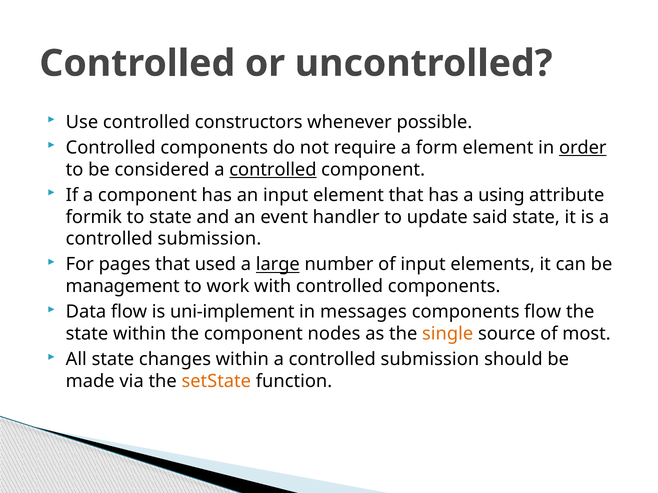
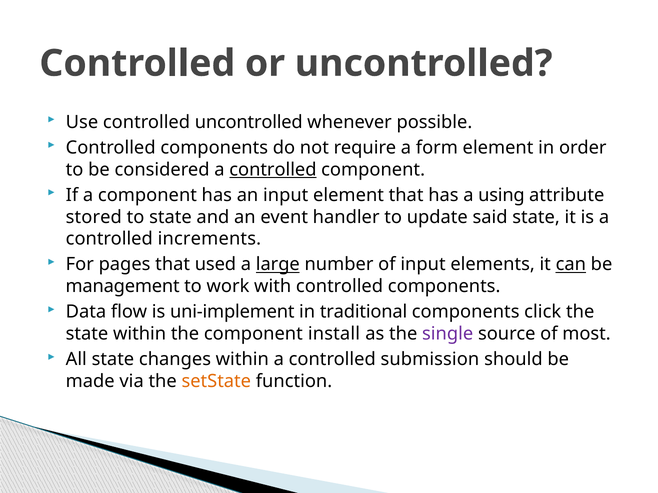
controlled constructors: constructors -> uncontrolled (249, 122)
order underline: present -> none (583, 148)
formik: formik -> stored (94, 217)
submission: submission -> increments (209, 239)
can underline: none -> present (571, 265)
messages: messages -> traditional (364, 312)
components flow: flow -> click (543, 312)
nodes: nodes -> install (334, 334)
single colour: orange -> purple (448, 334)
